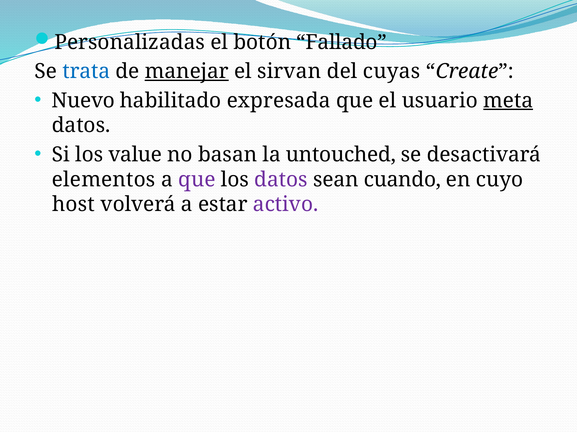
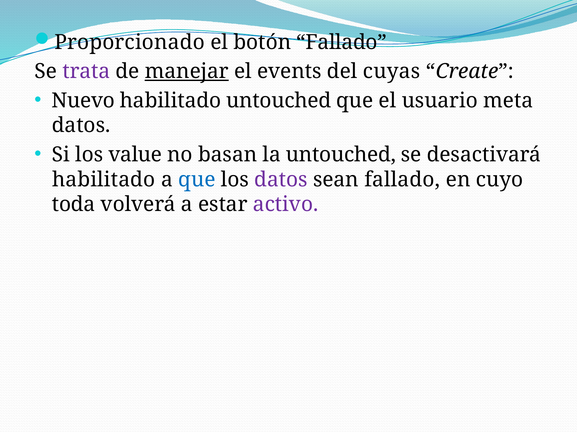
Personalizadas: Personalizadas -> Proporcionado (130, 42)
trata colour: blue -> purple (86, 72)
sirvan: sirvan -> events (289, 72)
habilitado expresada: expresada -> untouched (279, 101)
meta underline: present -> none (508, 101)
elementos: elementos -> habilitado (104, 180)
que colour: purple -> blue (197, 180)
sean cuando: cuando -> fallado (402, 180)
host: host -> toda (74, 205)
